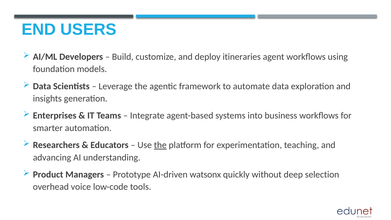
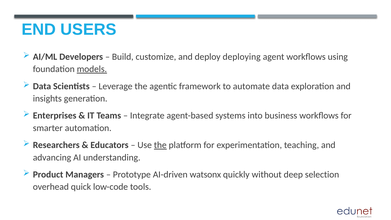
itineraries: itineraries -> deploying (242, 57)
models underline: none -> present (92, 69)
voice: voice -> quick (81, 187)
